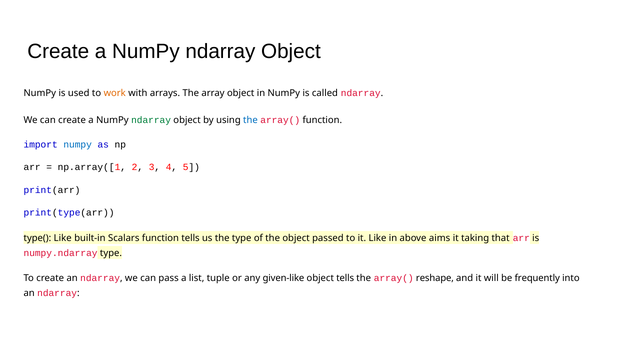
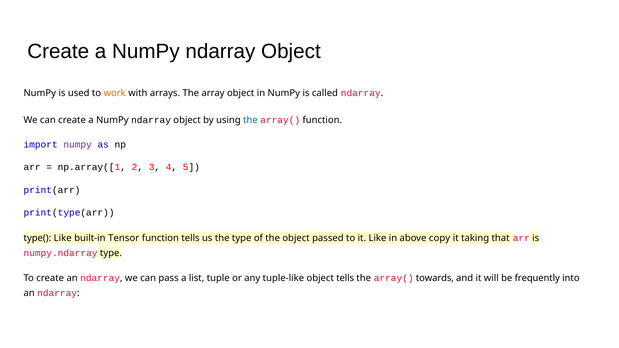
ndarray colour: green -> black (151, 120)
numpy colour: blue -> purple (78, 145)
Scalars: Scalars -> Tensor (124, 238)
aims: aims -> copy (440, 238)
given-like: given-like -> tuple-like (283, 278)
reshape: reshape -> towards (435, 278)
